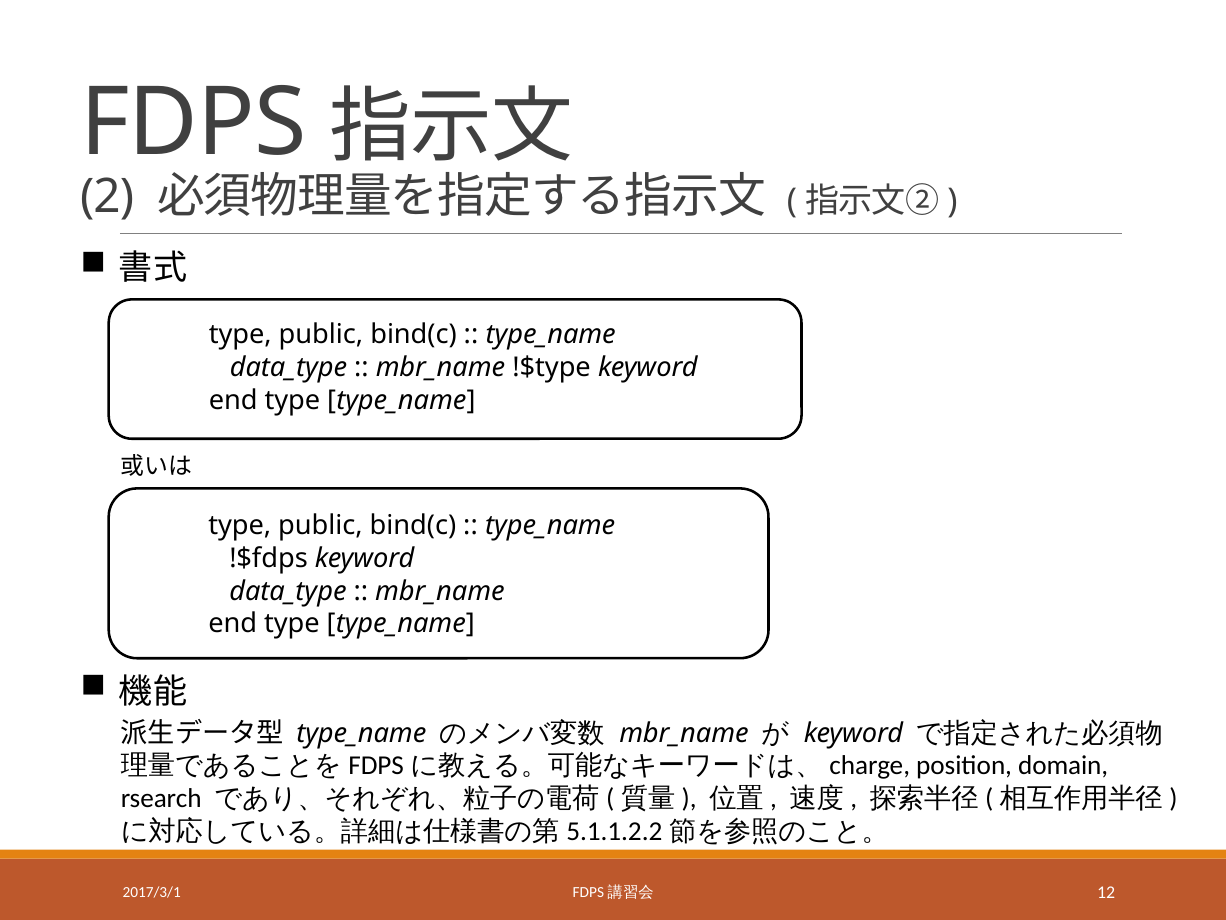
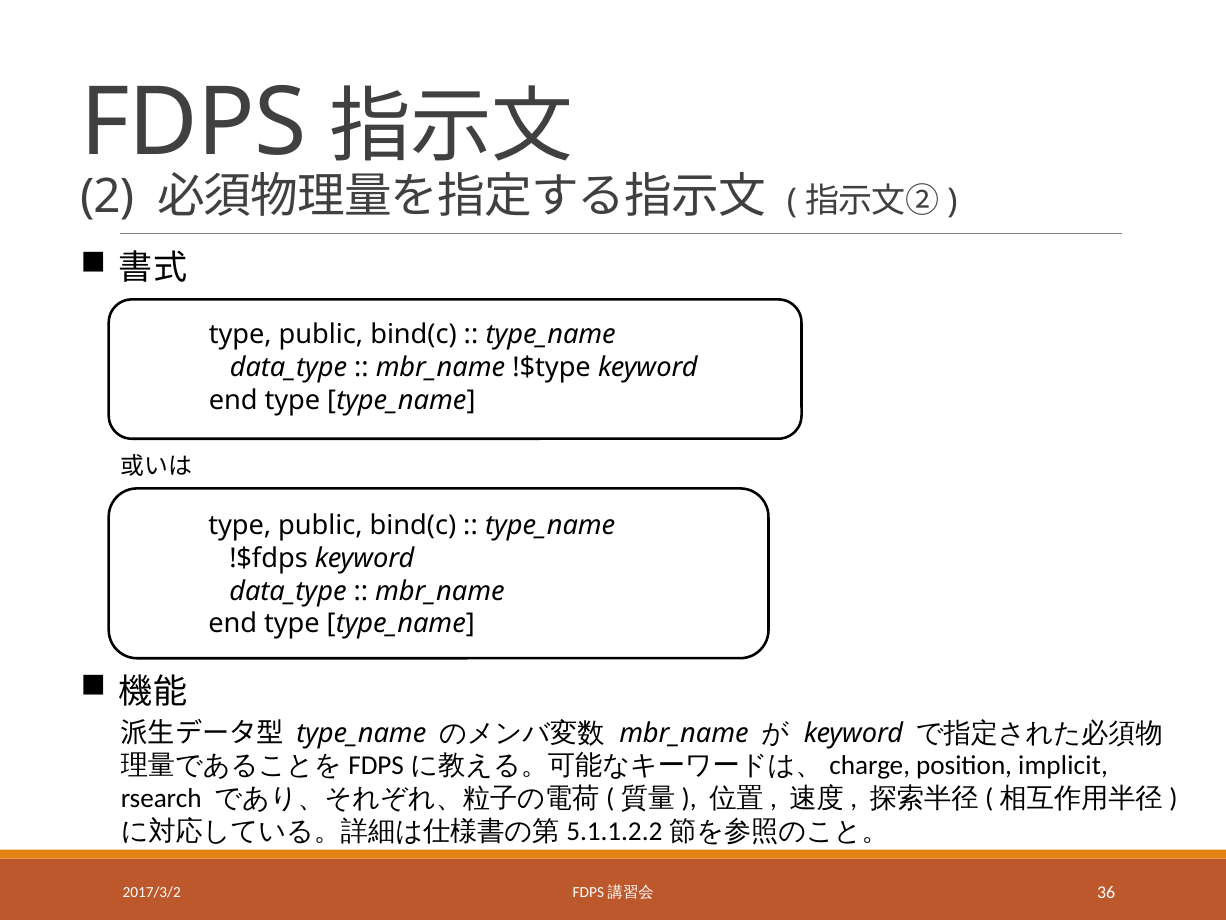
domain: domain -> implicit (1063, 765)
2017/3/1: 2017/3/1 -> 2017/3/2 (152, 892)
12: 12 -> 36 (1106, 892)
